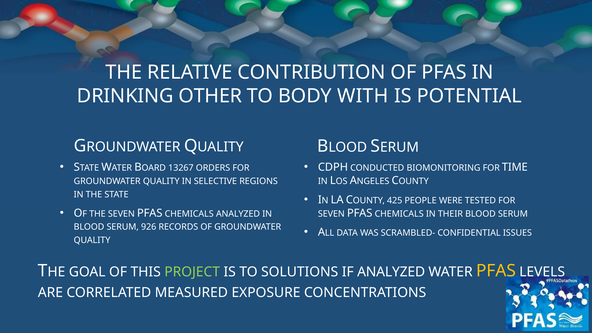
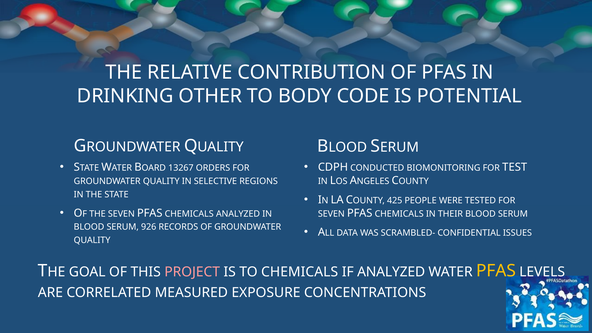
WITH: WITH -> CODE (363, 96)
TIME: TIME -> TEST (515, 167)
PROJECT colour: light green -> pink (192, 272)
TO SOLUTIONS: SOLUTIONS -> CHEMICALS (300, 272)
